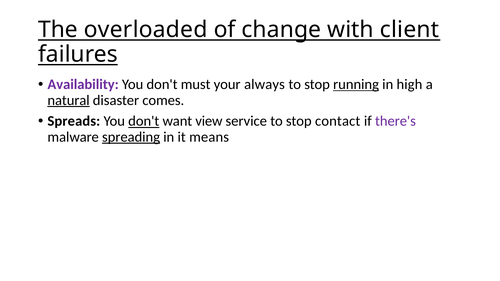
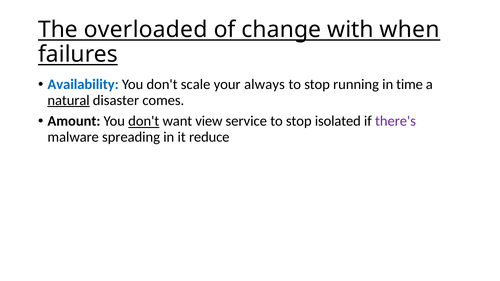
client: client -> when (410, 30)
Availability colour: purple -> blue (83, 85)
must: must -> scale (196, 85)
running underline: present -> none (356, 85)
high: high -> time (410, 85)
Spreads: Spreads -> Amount (74, 121)
contact: contact -> isolated (338, 121)
spreading underline: present -> none (131, 137)
means: means -> reduce (209, 137)
